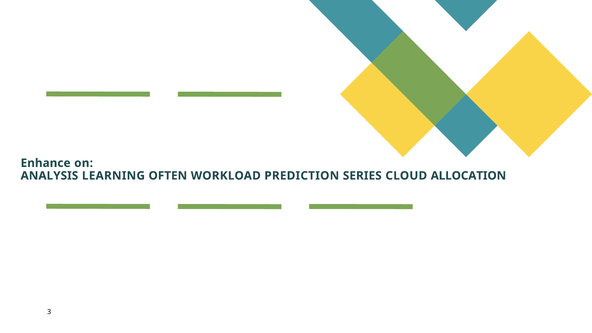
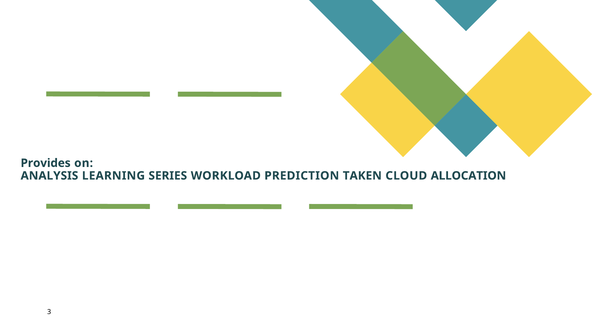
Enhance: Enhance -> Provides (46, 163)
OFTEN: OFTEN -> SERIES (168, 176)
SERIES: SERIES -> TAKEN (362, 176)
